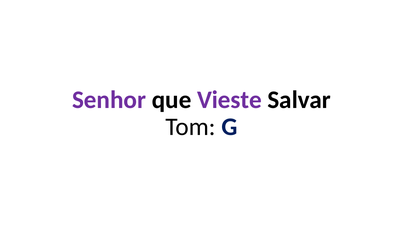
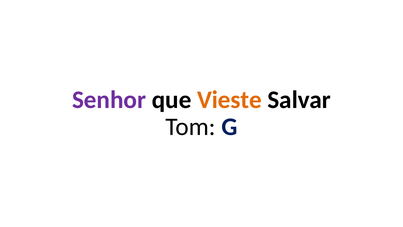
Vieste colour: purple -> orange (229, 100)
